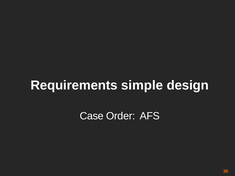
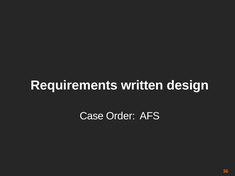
simple: simple -> written (142, 85)
